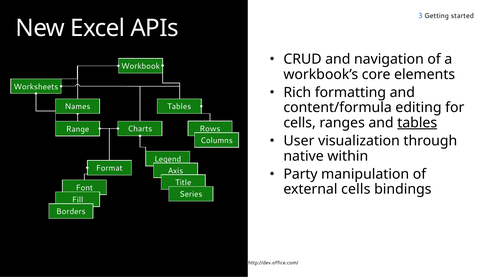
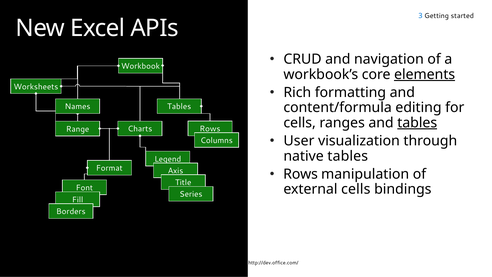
elements underline: none -> present (425, 74)
native within: within -> tables (348, 156)
Party: Party -> Rows (301, 174)
